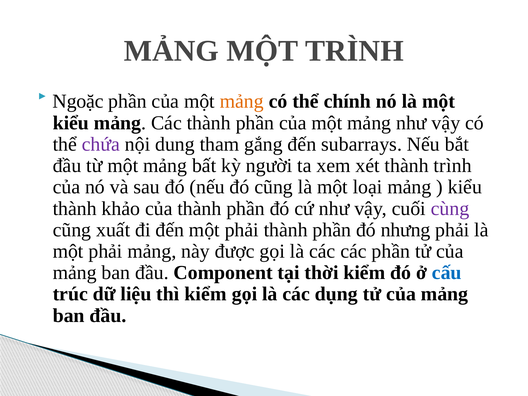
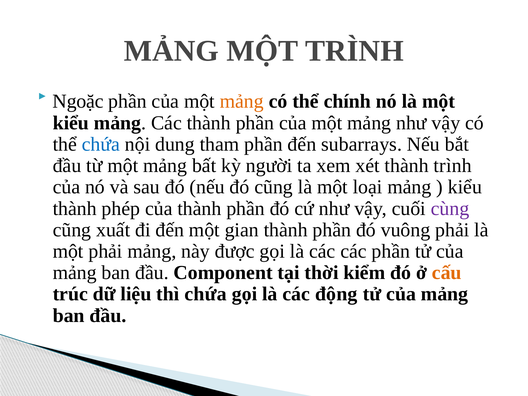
chứa colour: purple -> blue (101, 144)
tham gắng: gắng -> phần (263, 144)
khảo: khảo -> phép (121, 208)
đến một phải: phải -> gian (242, 230)
nhưng: nhưng -> vuông (406, 230)
cấu colour: blue -> orange (447, 273)
thì kiểm: kiểm -> chứa (206, 294)
dụng: dụng -> động (336, 294)
